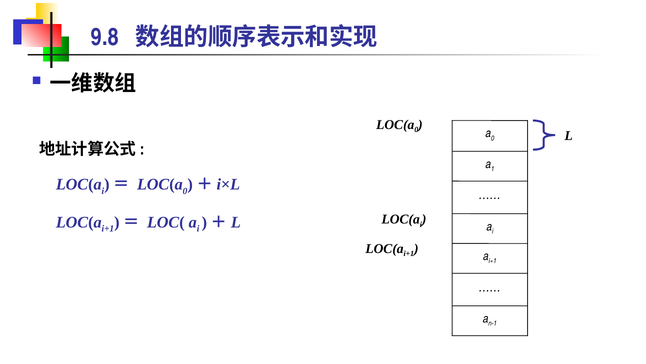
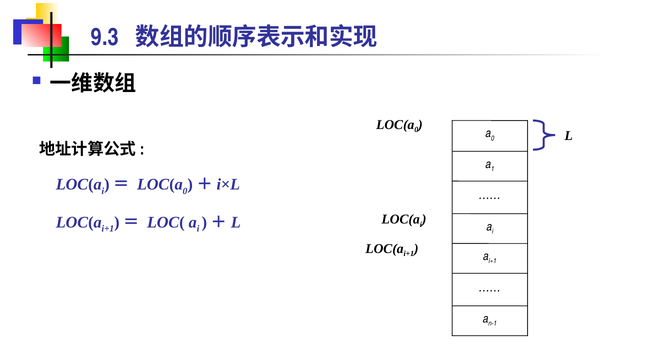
9.8: 9.8 -> 9.3 (105, 37)
